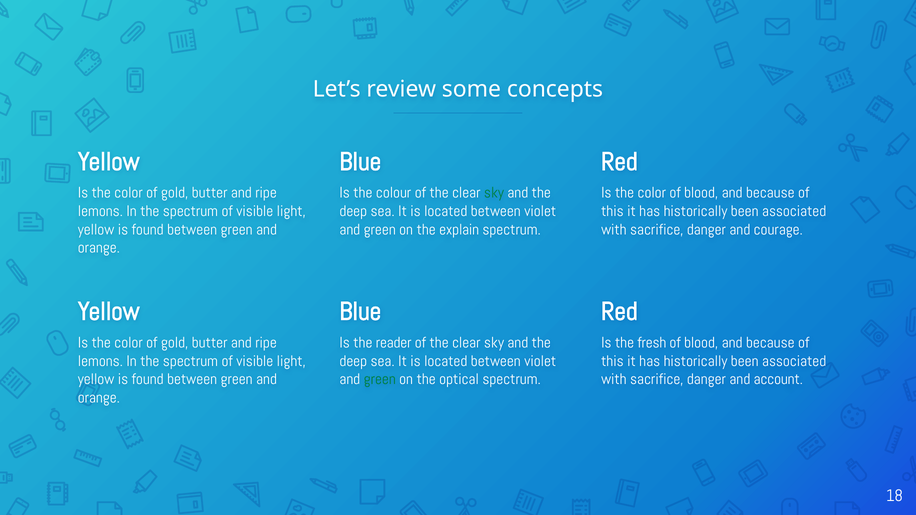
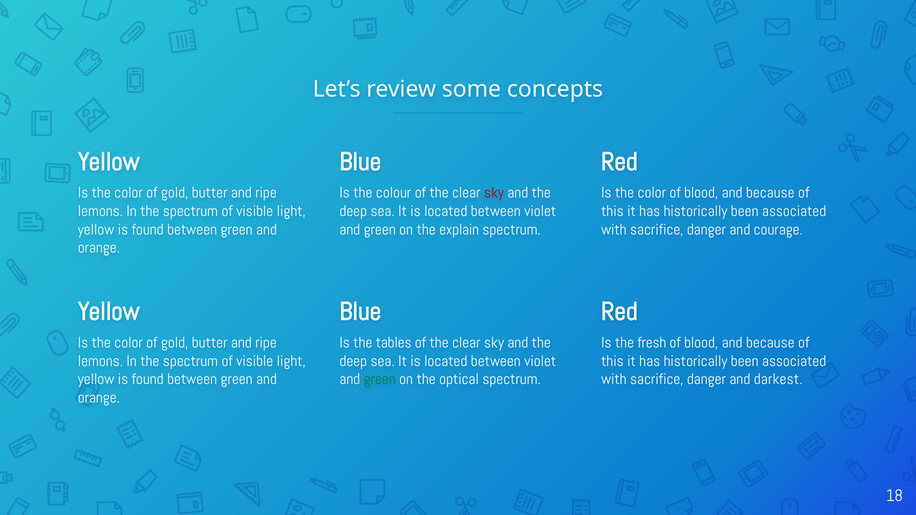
sky colour: green -> red (494, 193)
reader: reader -> tables (394, 343)
account: account -> darkest (778, 380)
